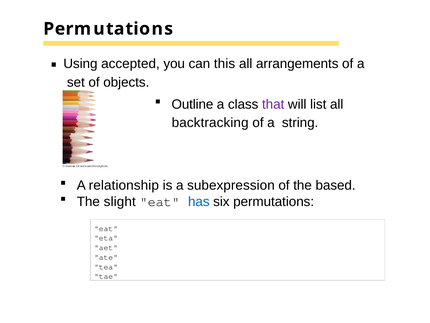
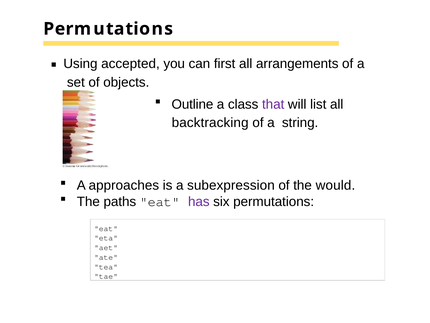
this: this -> first (225, 64)
relationship: relationship -> approaches (124, 185)
based: based -> would (335, 185)
slight: slight -> paths (120, 201)
has colour: blue -> purple (199, 201)
